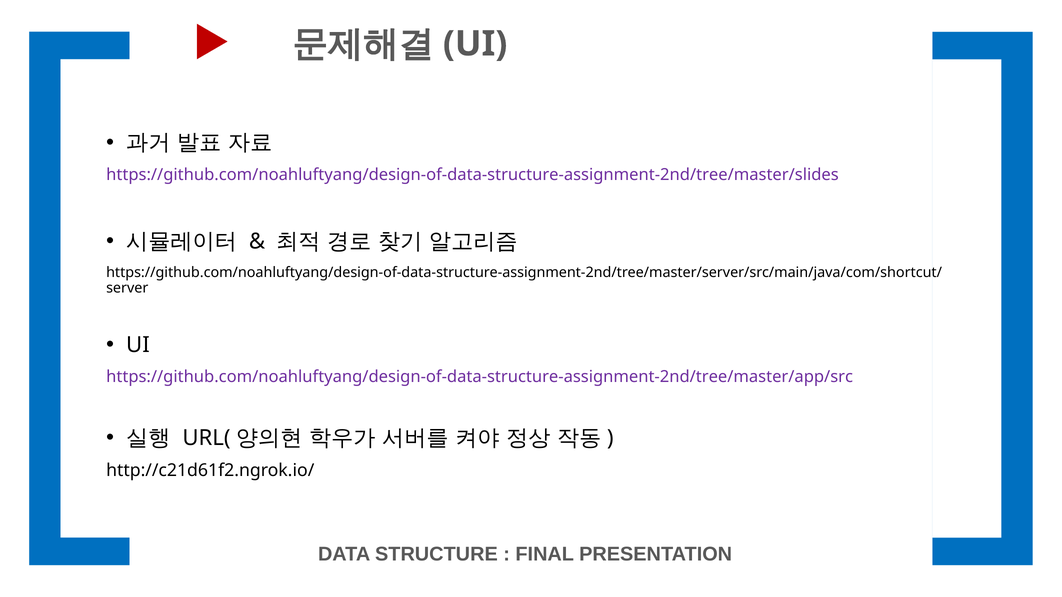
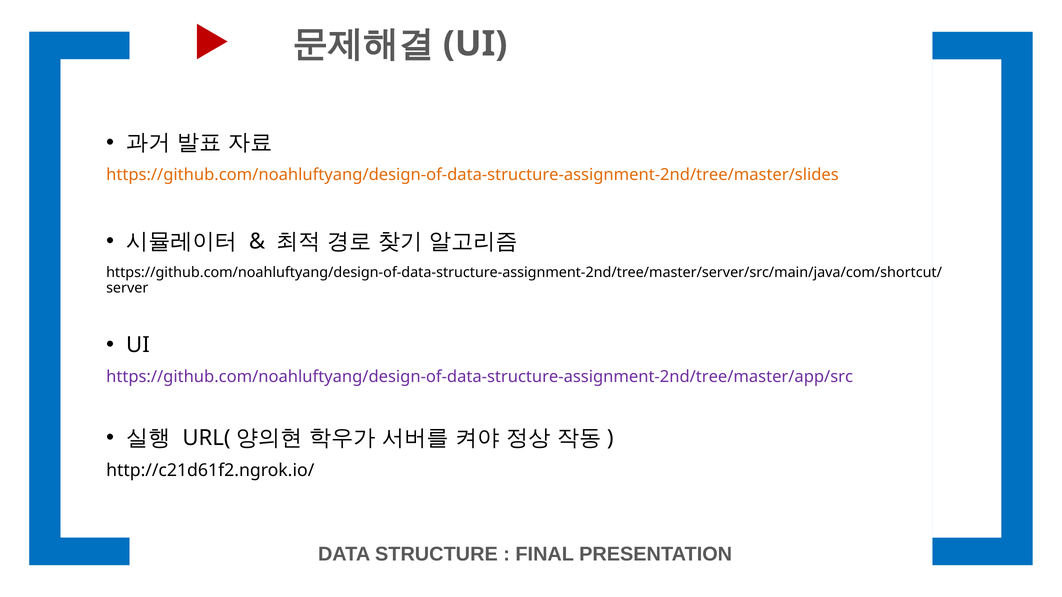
https://github.com/noahluftyang/design-of-data-structure-assignment-2nd/tree/master/slides colour: purple -> orange (472, 175)
